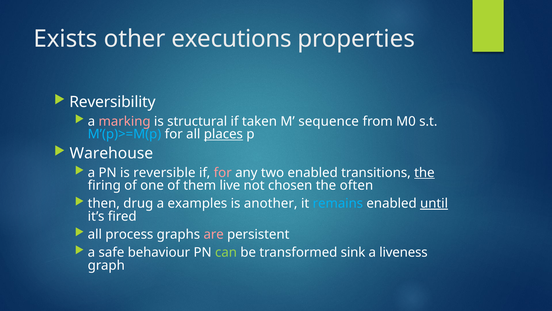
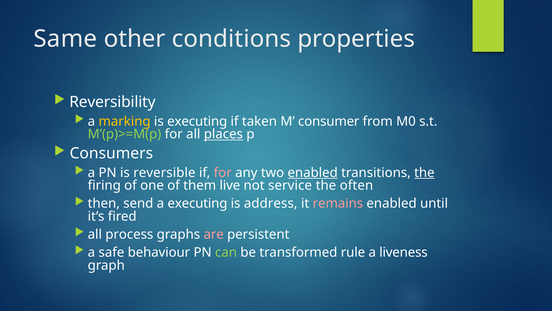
Exists: Exists -> Same (65, 39)
executions: executions -> conditions (231, 39)
marking colour: pink -> yellow (125, 121)
is structural: structural -> executing (197, 121)
sequence: sequence -> consumer (329, 121)
M’(p)>=M(p colour: light blue -> light green (124, 134)
Warehouse: Warehouse -> Consumers (111, 153)
enabled underline: none -> present (313, 172)
chosen: chosen -> service (290, 185)
drug: drug -> send (138, 203)
a examples: examples -> executing (197, 203)
another: another -> address (271, 203)
remains colour: light blue -> pink (338, 203)
until underline: present -> none (434, 203)
sink: sink -> rule (353, 252)
